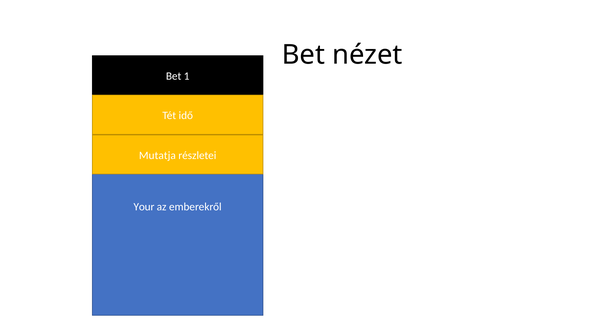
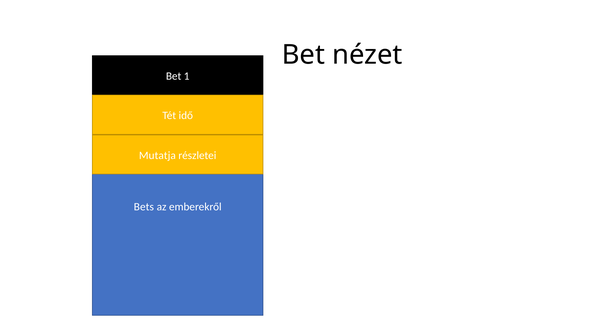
Your: Your -> Bets (144, 207)
